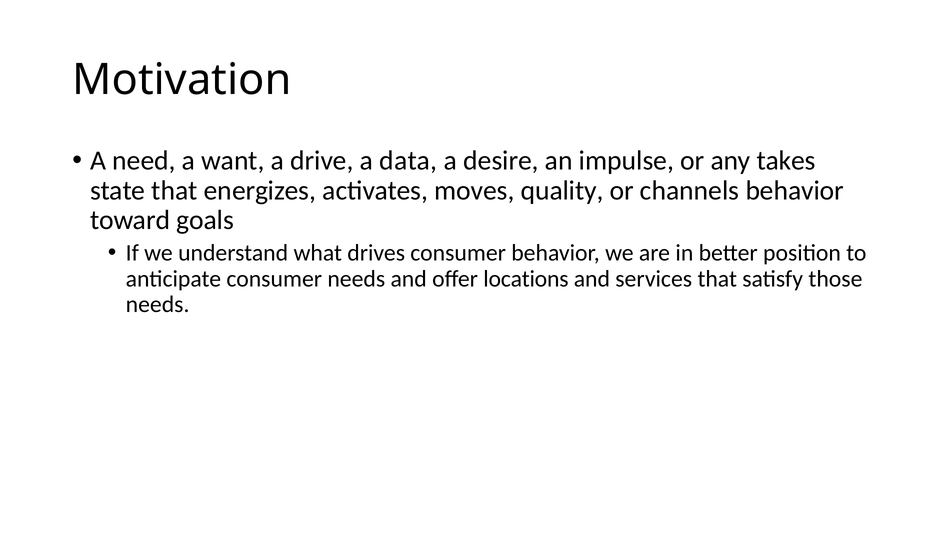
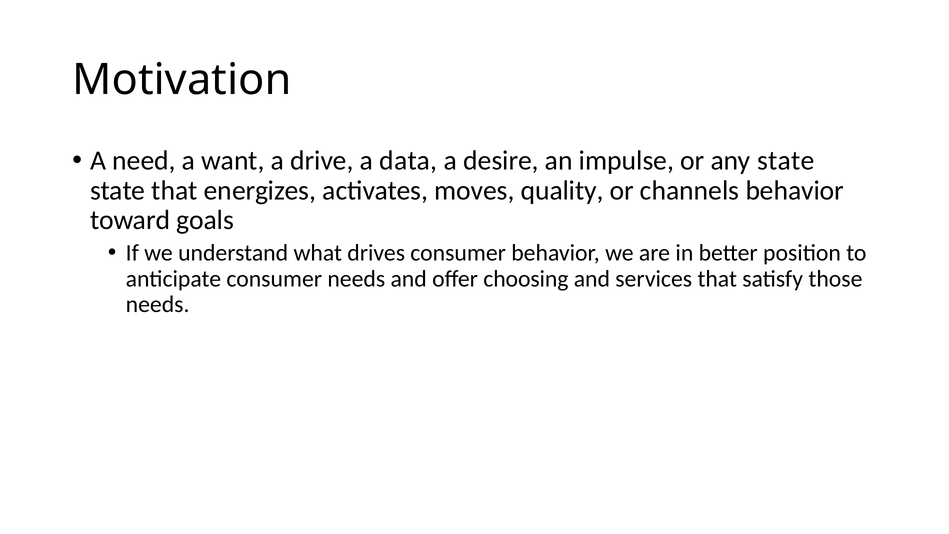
any takes: takes -> state (786, 160)
locations: locations -> choosing (526, 279)
